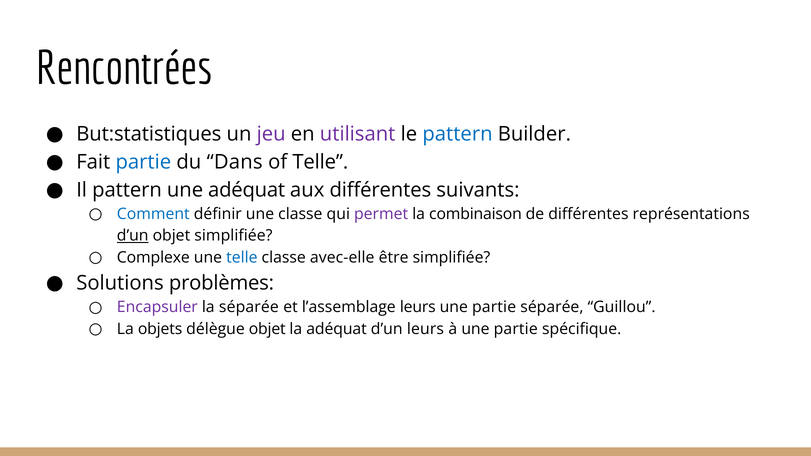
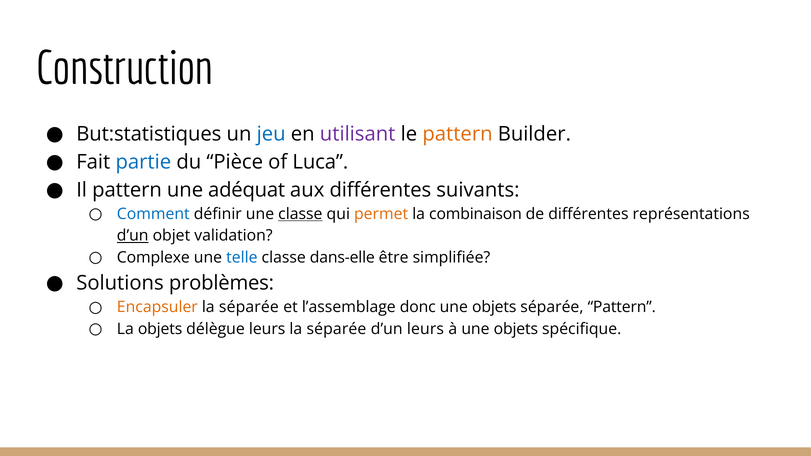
Rencontrées: Rencontrées -> Construction (124, 69)
jeu colour: purple -> blue (271, 134)
pattern colour: blue -> orange (457, 134)
Dans: Dans -> Pièce (235, 162)
of Telle: Telle -> Luca (320, 162)
classe underline: none -> present (300, 214)
permet colour: purple -> orange (381, 214)
objet simplifiée: simplifiée -> validation (233, 236)
avec-elle: avec-elle -> dans-elle (342, 258)
Encapsuler colour: purple -> orange (157, 307)
l’assemblage leurs: leurs -> donc (418, 307)
partie: partie -> objets (494, 307)
séparée Guillou: Guillou -> Pattern (622, 307)
délègue objet: objet -> leurs (267, 329)
adéquat: adéquat -> séparée (336, 329)
à une partie: partie -> objets (516, 329)
